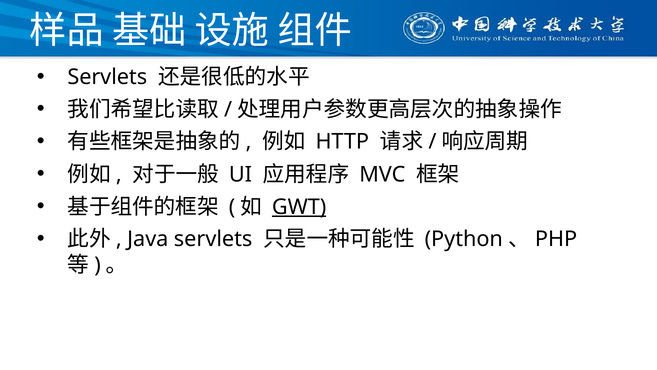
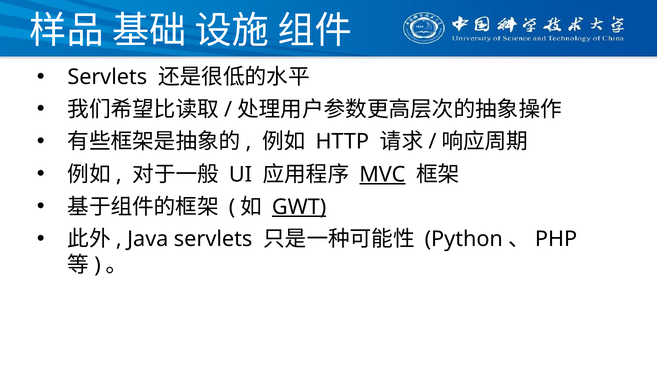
MVC underline: none -> present (382, 174)
